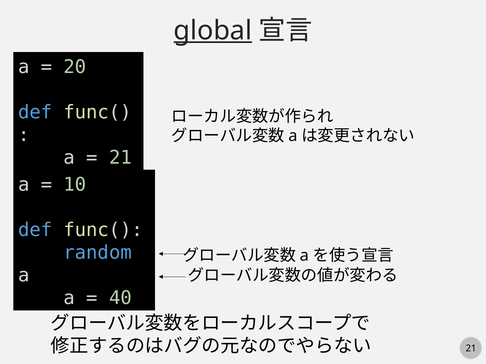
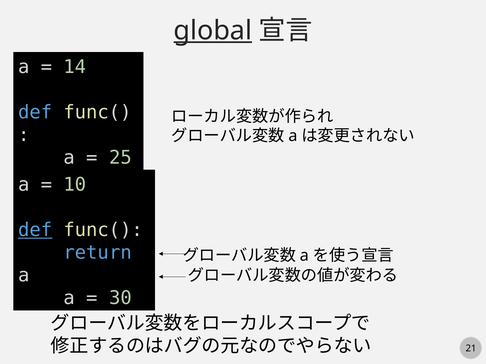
20: 20 -> 14 (75, 67)
21: 21 -> 25 (120, 158)
def underline: none -> present (35, 230)
random: random -> return (98, 253)
40: 40 -> 30 (120, 298)
